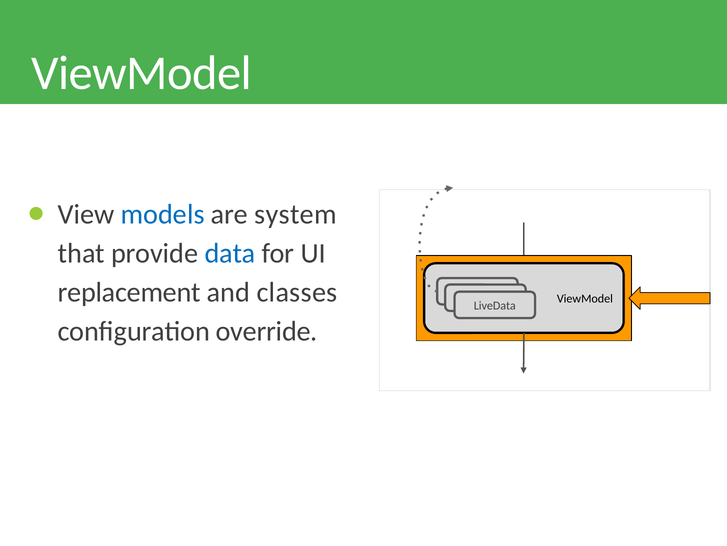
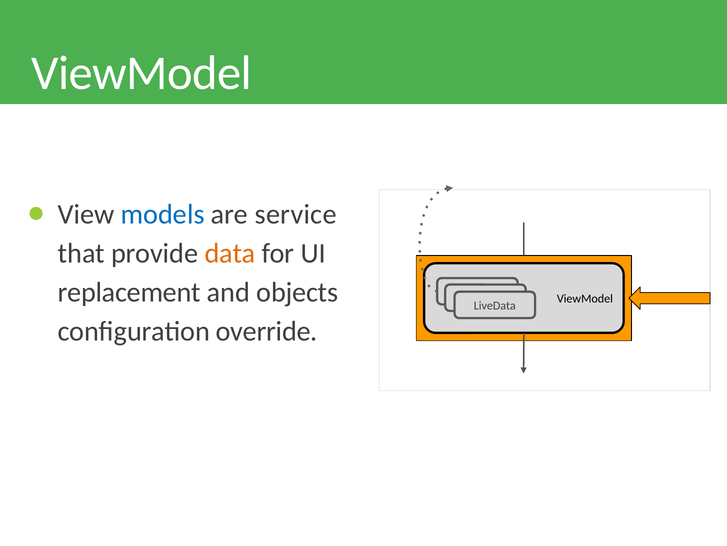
system: system -> service (296, 214)
data colour: blue -> orange (230, 253)
classes: classes -> objects (297, 292)
